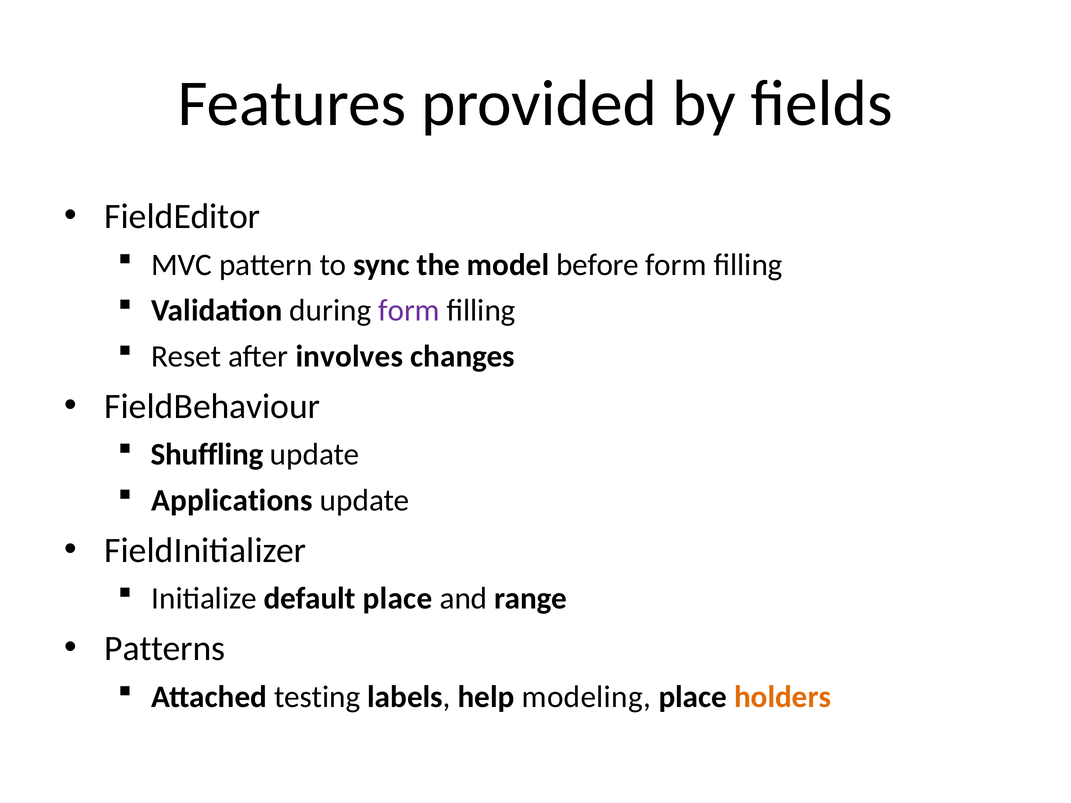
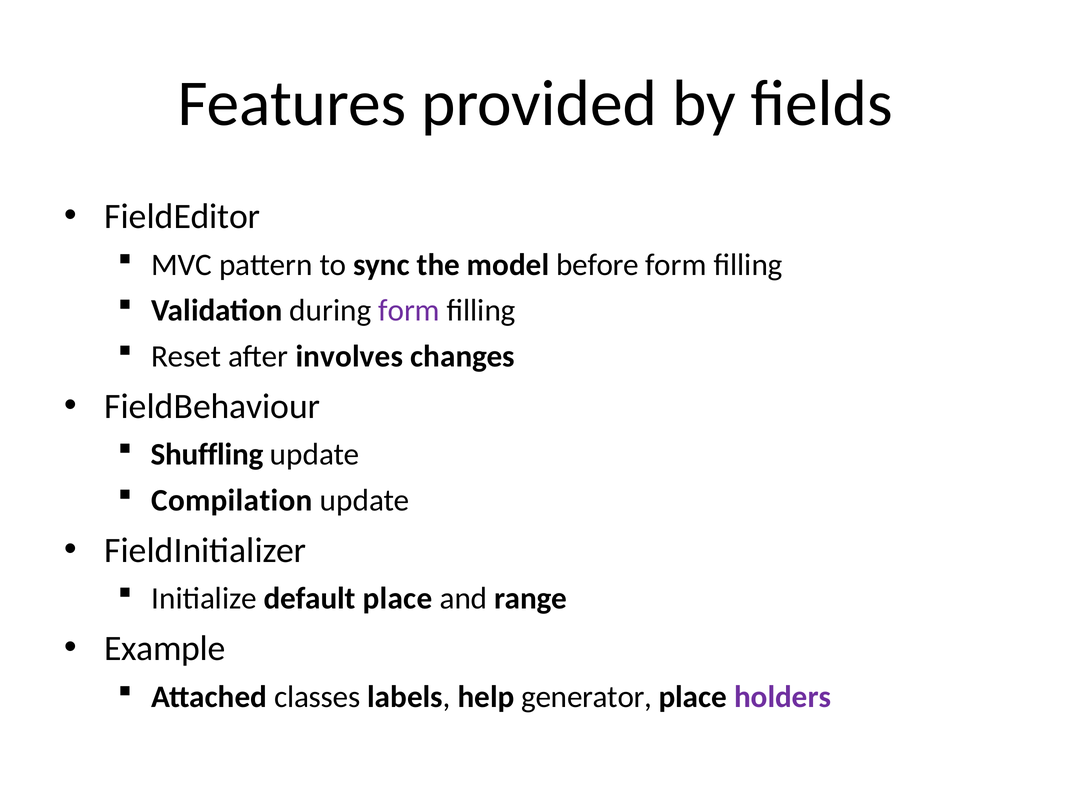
Applications: Applications -> Compilation (232, 501)
Patterns: Patterns -> Example (165, 649)
testing: testing -> classes (317, 697)
modeling: modeling -> generator (587, 697)
holders colour: orange -> purple (783, 697)
